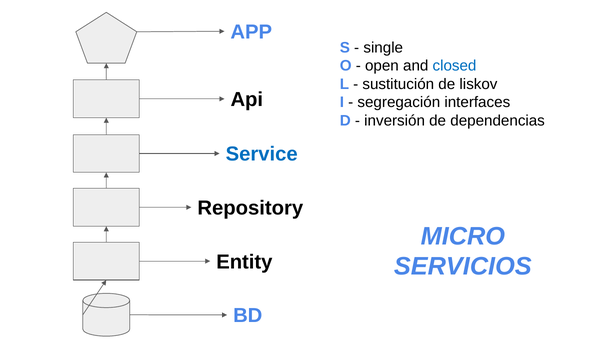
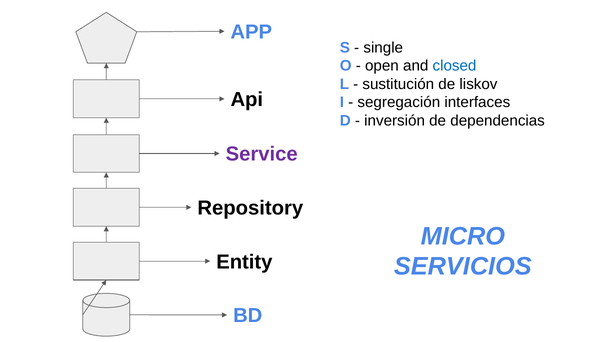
Service colour: blue -> purple (262, 154)
